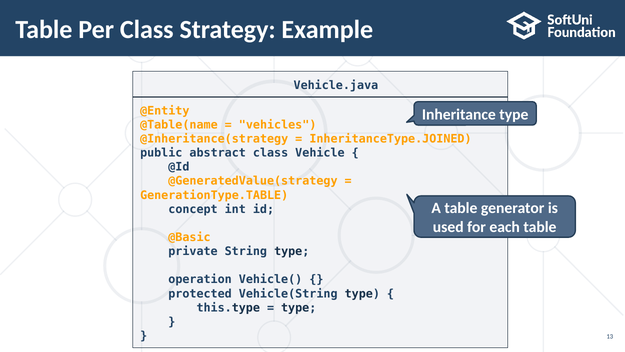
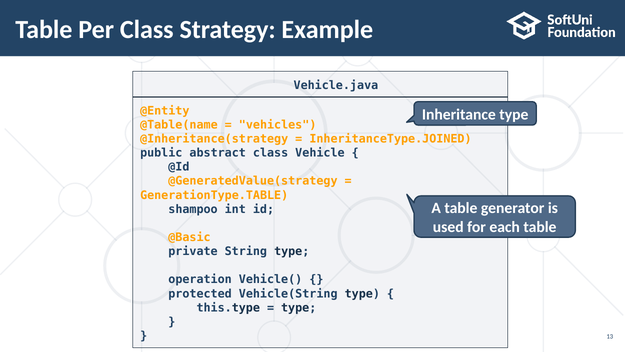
concept: concept -> shampoo (193, 209)
